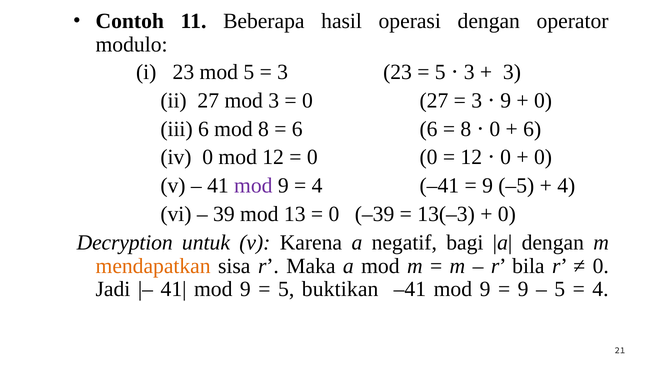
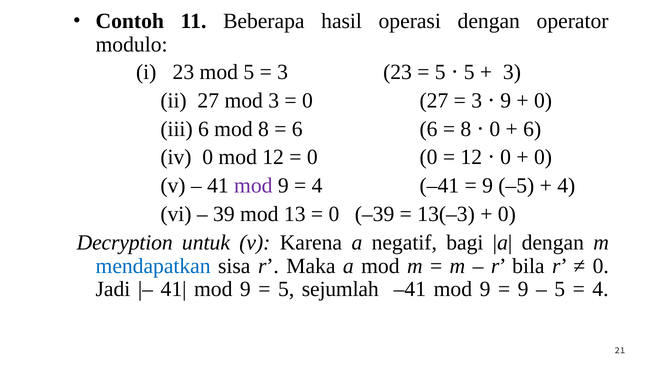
5 3: 3 -> 5 (469, 72)
mendapatkan colour: orange -> blue (153, 266)
buktikan: buktikan -> sejumlah (340, 289)
